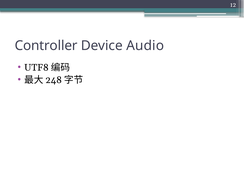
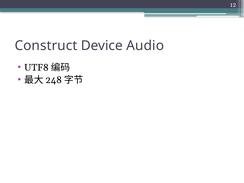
Controller: Controller -> Construct (46, 46)
